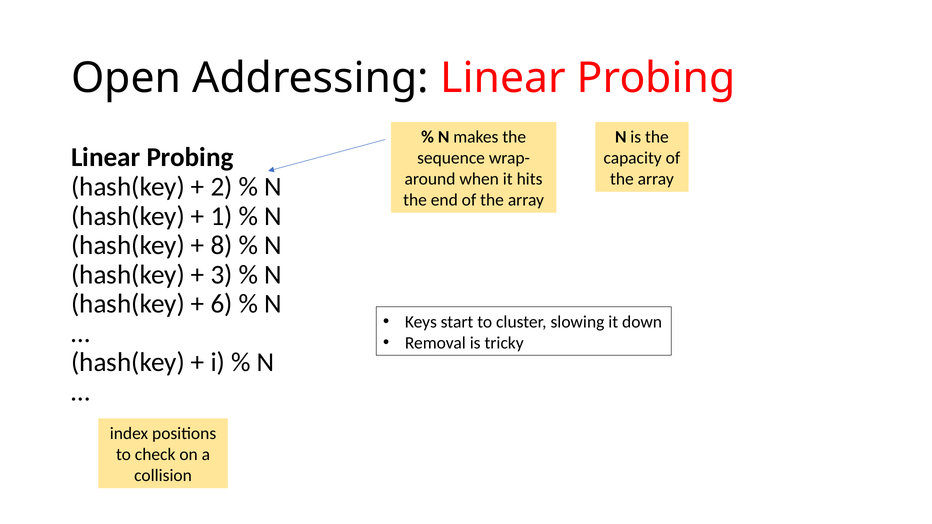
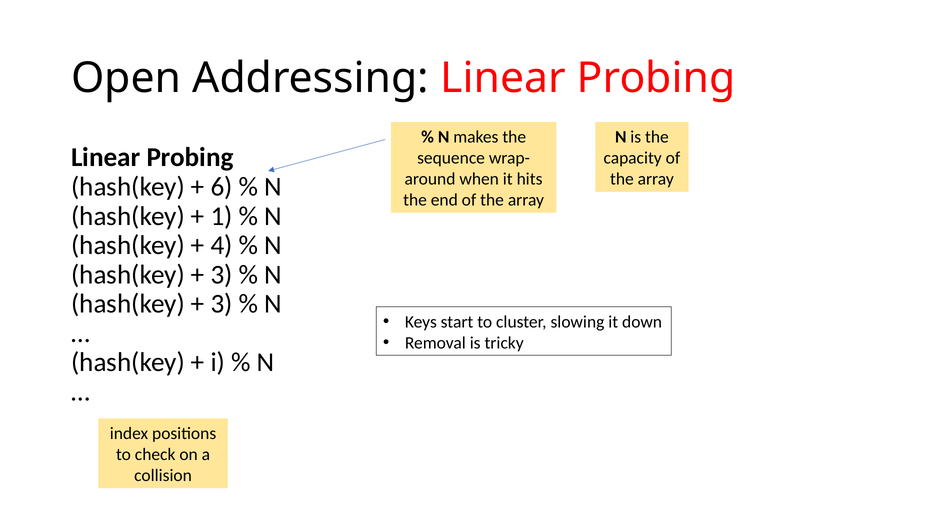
2: 2 -> 6 (222, 187)
8: 8 -> 4 (222, 245)
6: 6 -> 3 (222, 304)
